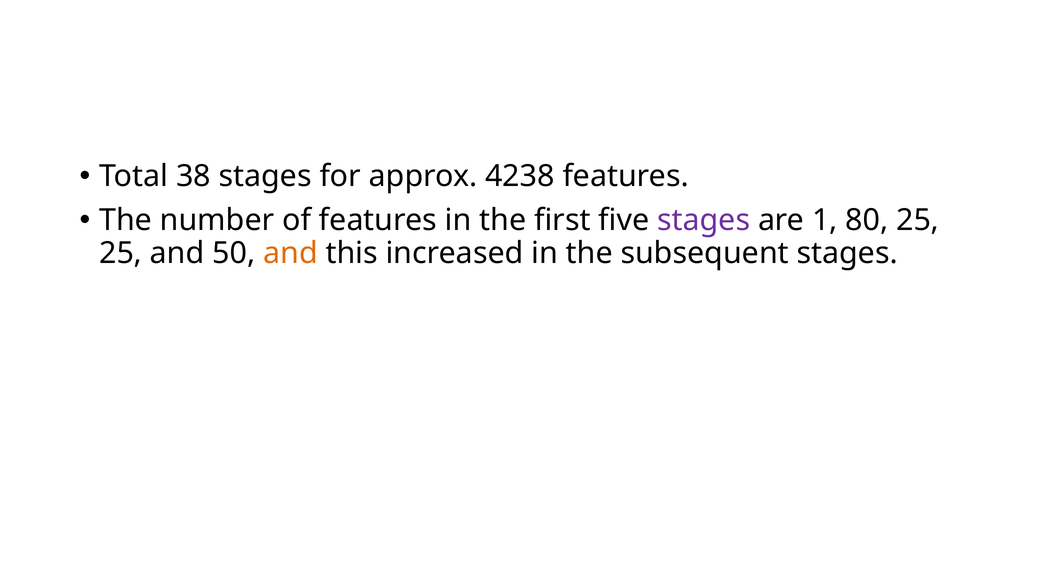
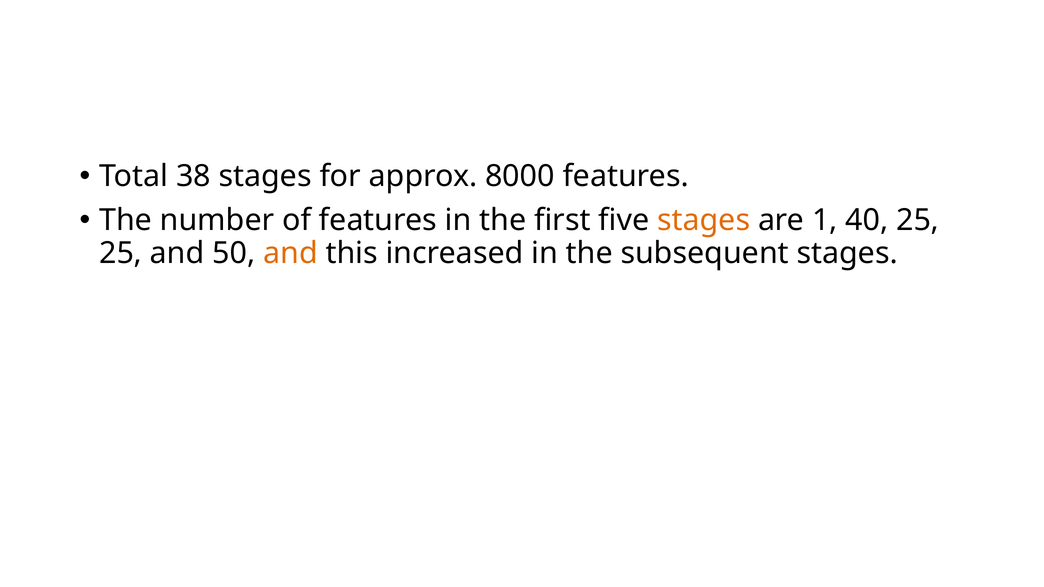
4238: 4238 -> 8000 (520, 177)
stages colour: purple -> orange (704, 220)
80: 80 -> 40 (867, 220)
